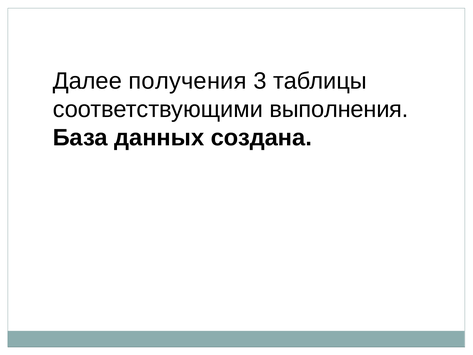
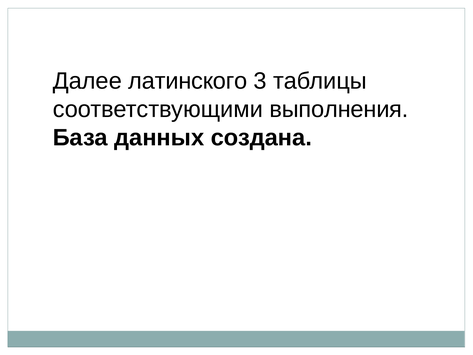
получения: получения -> латинского (188, 81)
